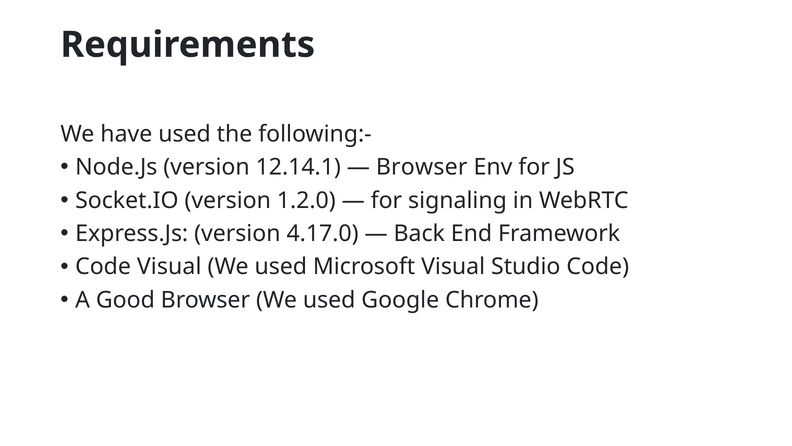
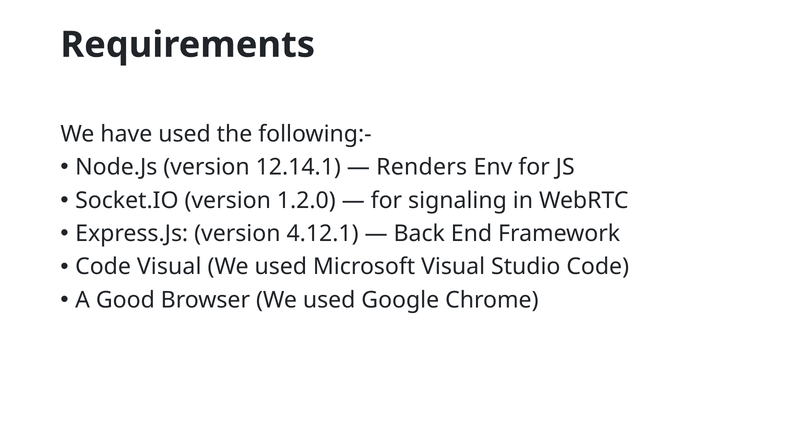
Browser: Browser -> Renders (422, 167)
4.17.0: 4.17.0 -> 4.12.1 (323, 233)
